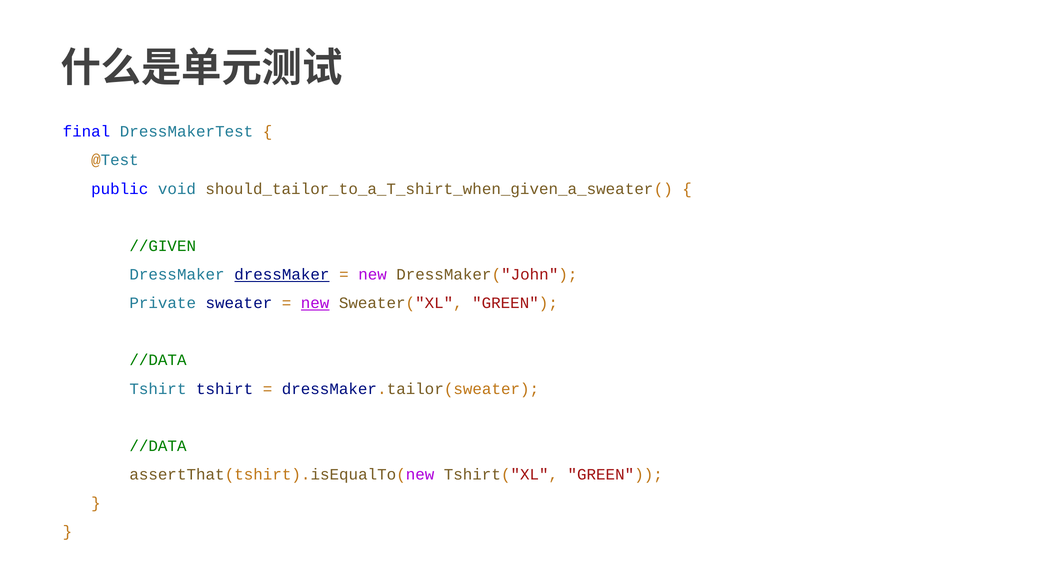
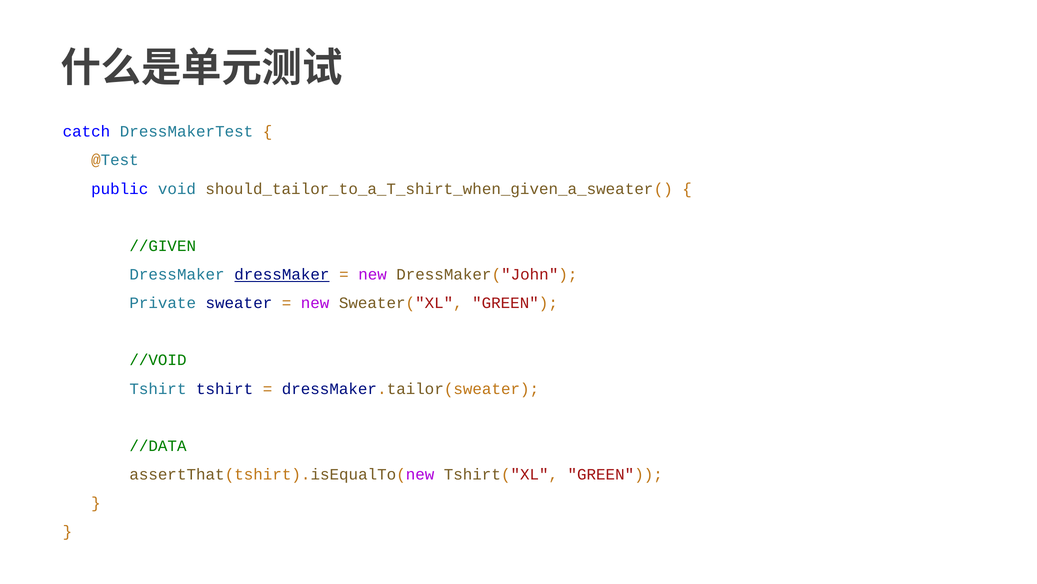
final: final -> catch (86, 132)
new underline: present -> none (315, 303)
//DATA: //DATA -> //VOID (158, 360)
